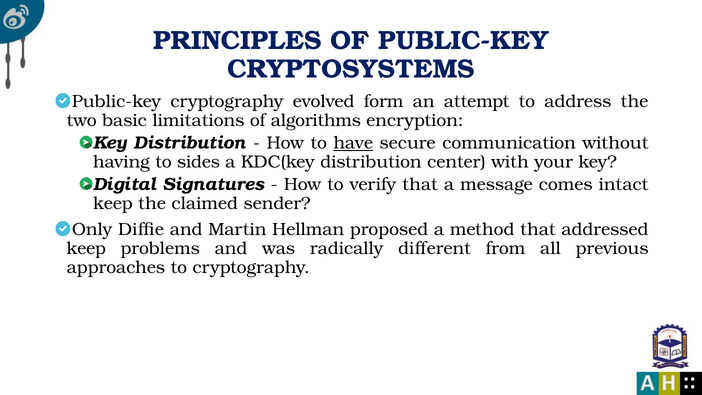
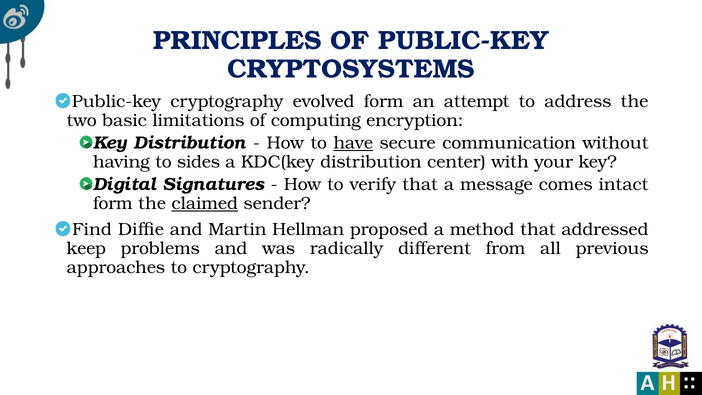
algorithms: algorithms -> computing (316, 120)
keep: keep -> form (113, 203)
claimed underline: none -> present (205, 203)
Only: Only -> Find (92, 230)
